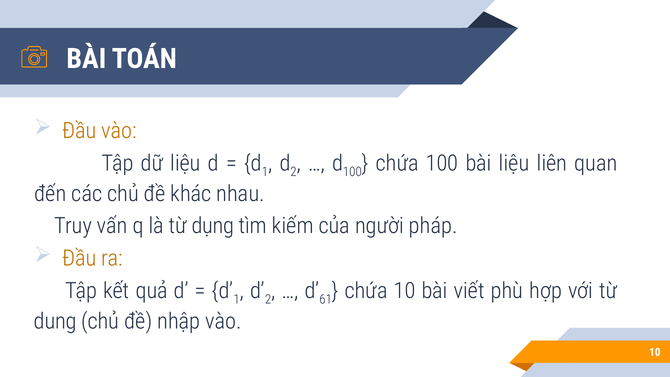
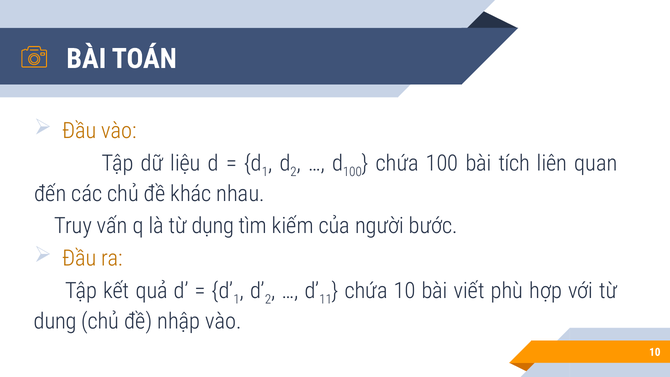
bài liệu: liệu -> tích (514, 163)
pháp: pháp -> bước (433, 226)
61: 61 -> 11 (326, 300)
